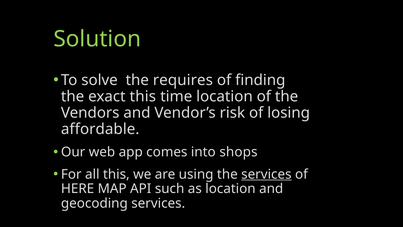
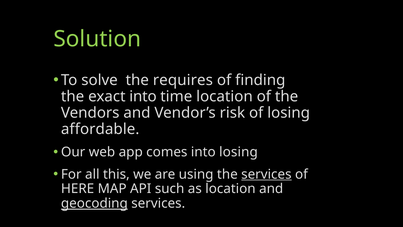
exact this: this -> into (143, 96)
into shops: shops -> losing (238, 152)
geocoding underline: none -> present (94, 203)
